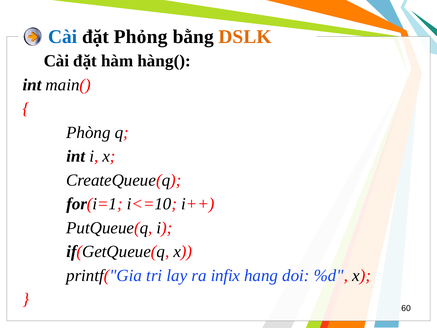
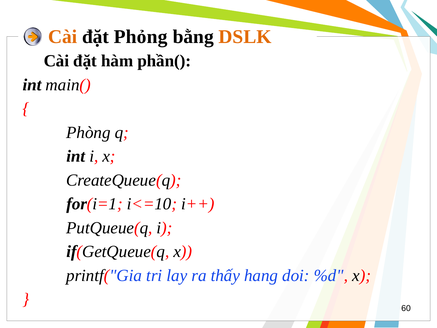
Cài colour: blue -> orange (63, 37)
hàng(: hàng( -> phần( (164, 61)
infix: infix -> thấy (225, 275)
